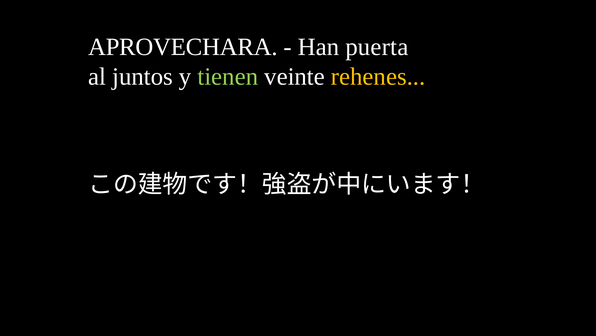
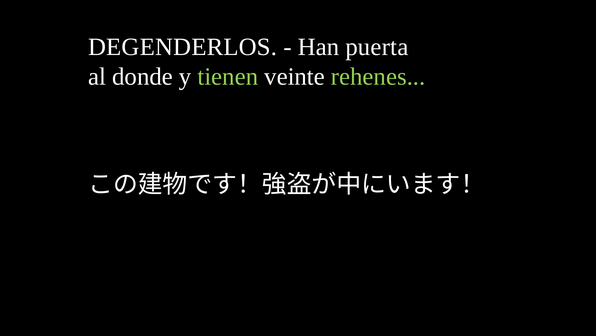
APROVECHARA: APROVECHARA -> DEGENDERLOS (183, 47)
juntos: juntos -> donde (143, 77)
rehenes colour: yellow -> light green (378, 77)
